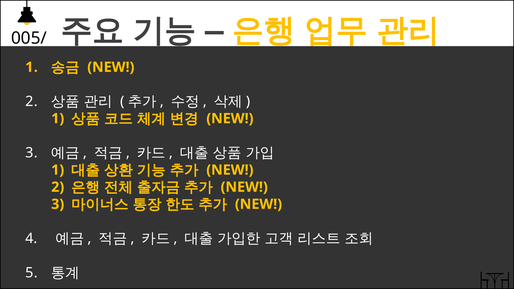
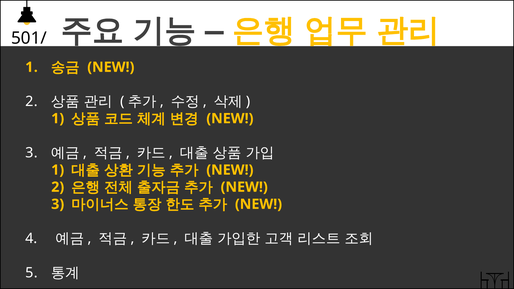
005/: 005/ -> 501/ (29, 38)
